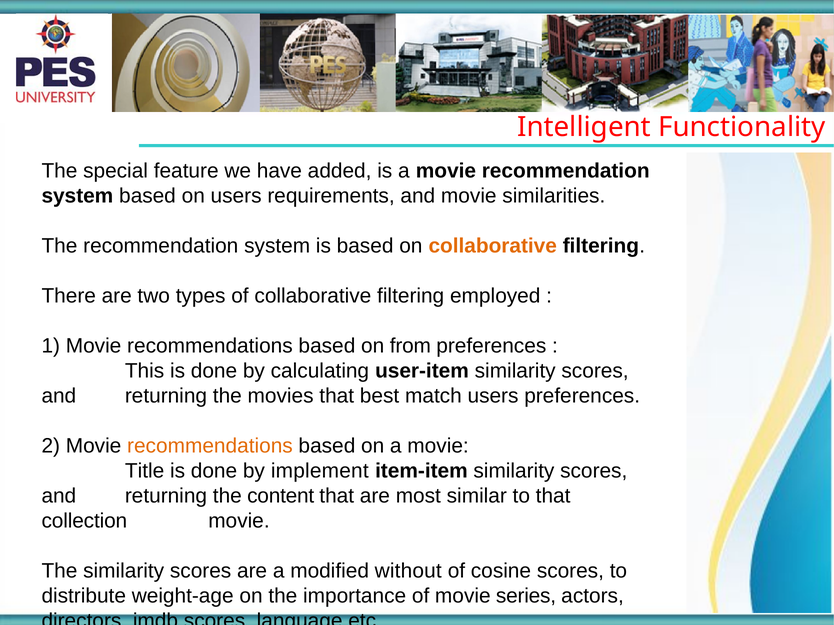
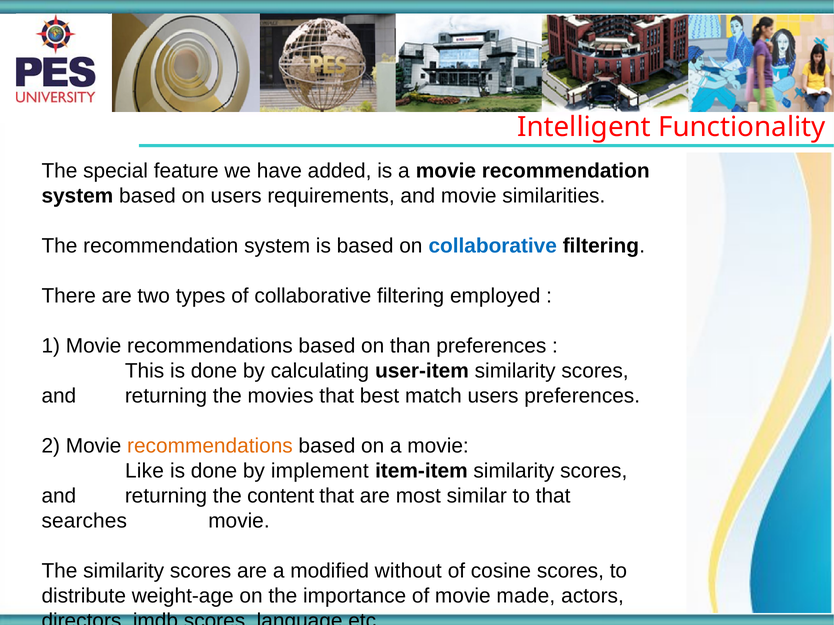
collaborative colour: orange -> blue (493, 246)
from: from -> than (410, 346)
Title: Title -> Like (144, 471)
collection: collection -> searches (84, 521)
series: series -> made (526, 596)
